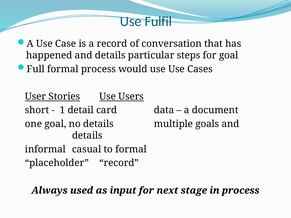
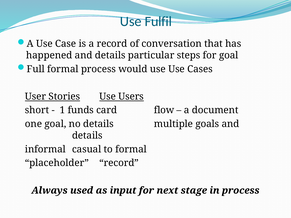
detail: detail -> funds (81, 110)
data: data -> flow (164, 110)
